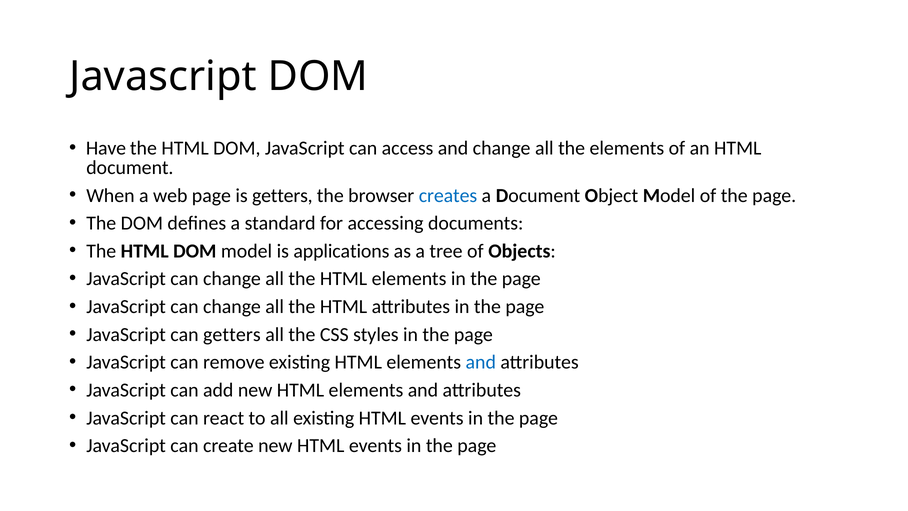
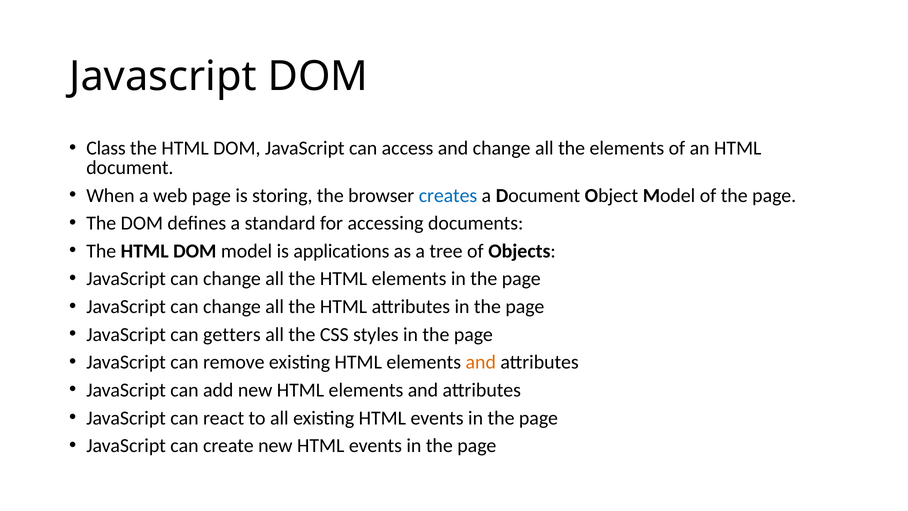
Have: Have -> Class (106, 148)
is getters: getters -> storing (282, 195)
and colour: blue -> orange (481, 362)
